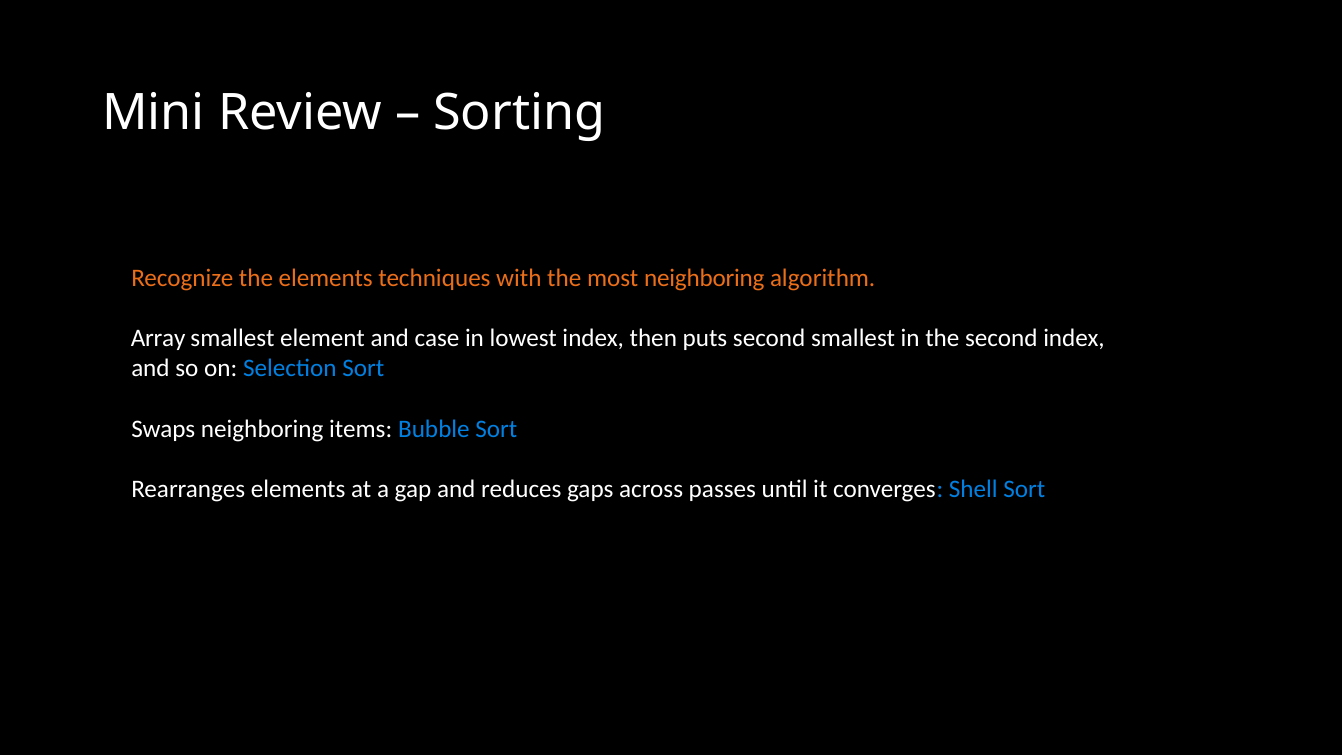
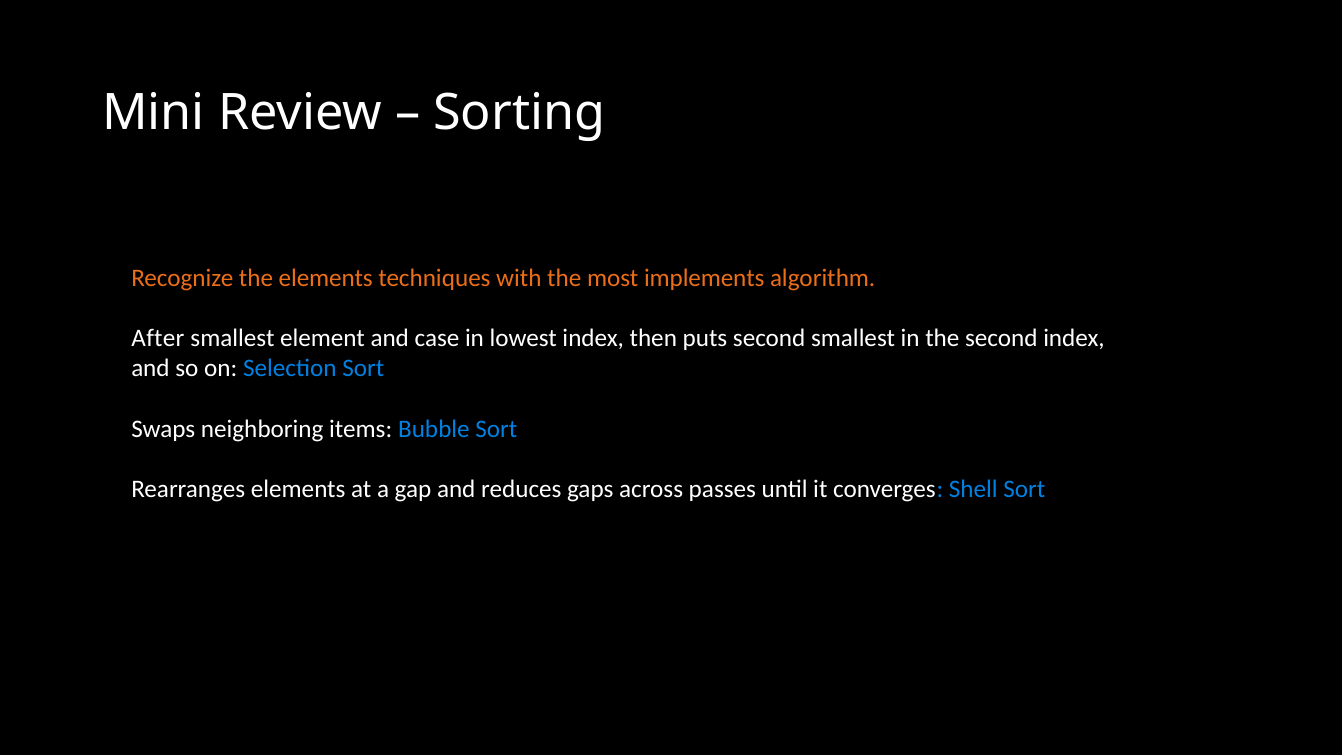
most neighboring: neighboring -> implements (704, 278)
Array: Array -> After (158, 338)
